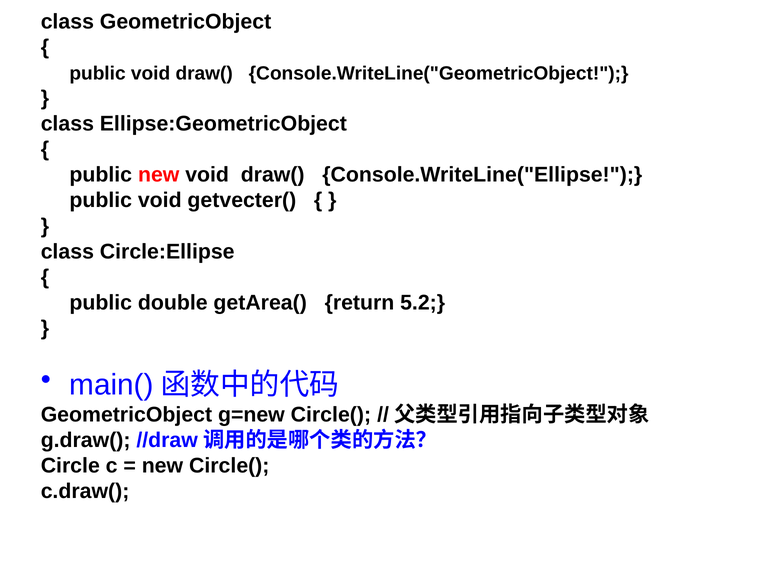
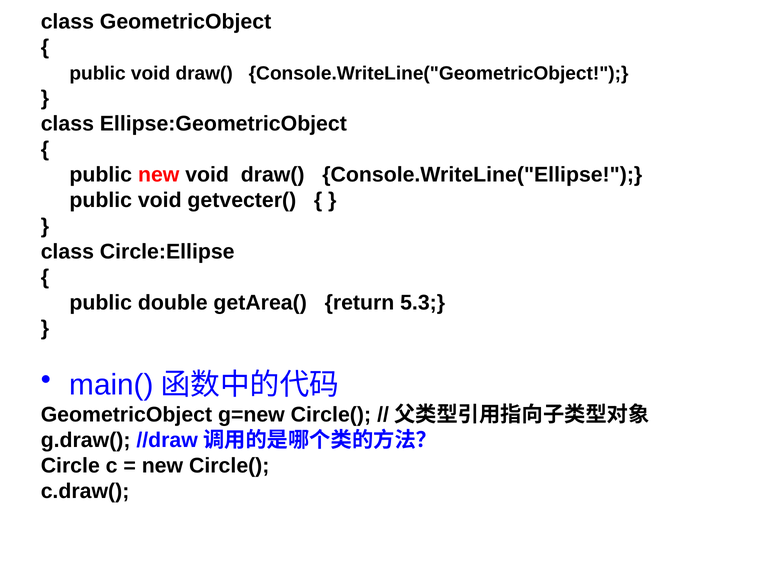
5.2: 5.2 -> 5.3 (423, 302)
